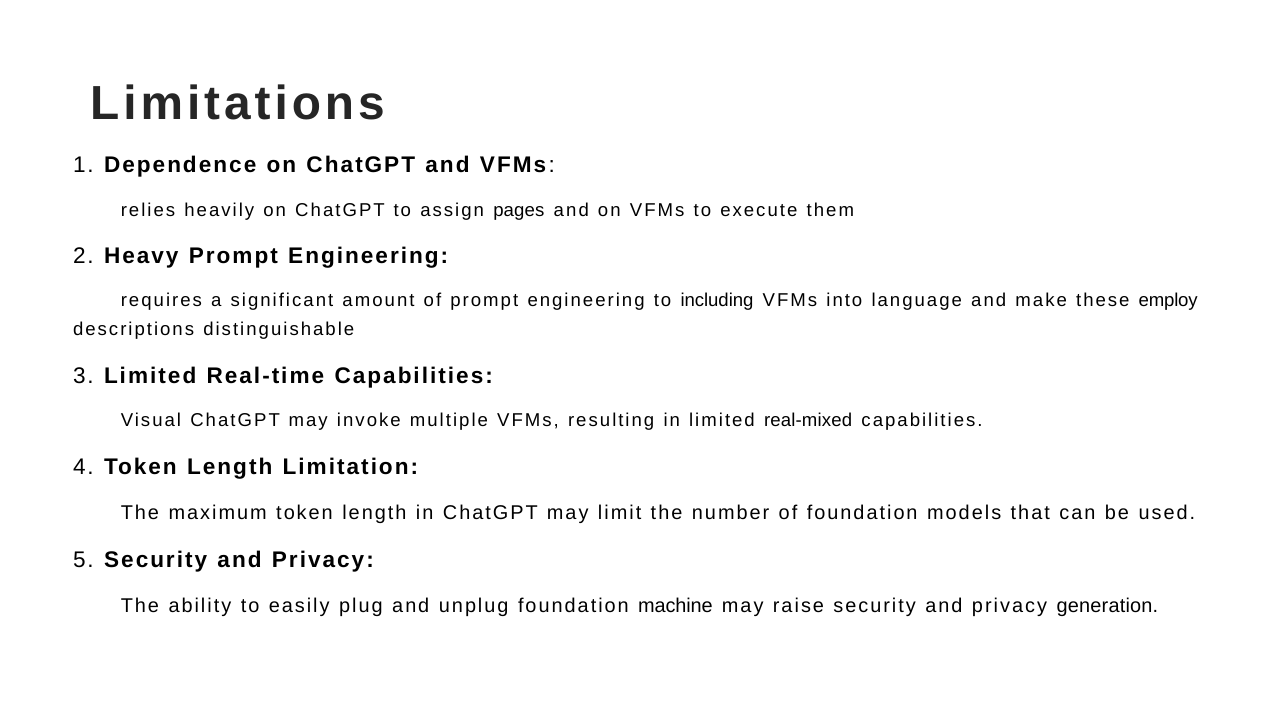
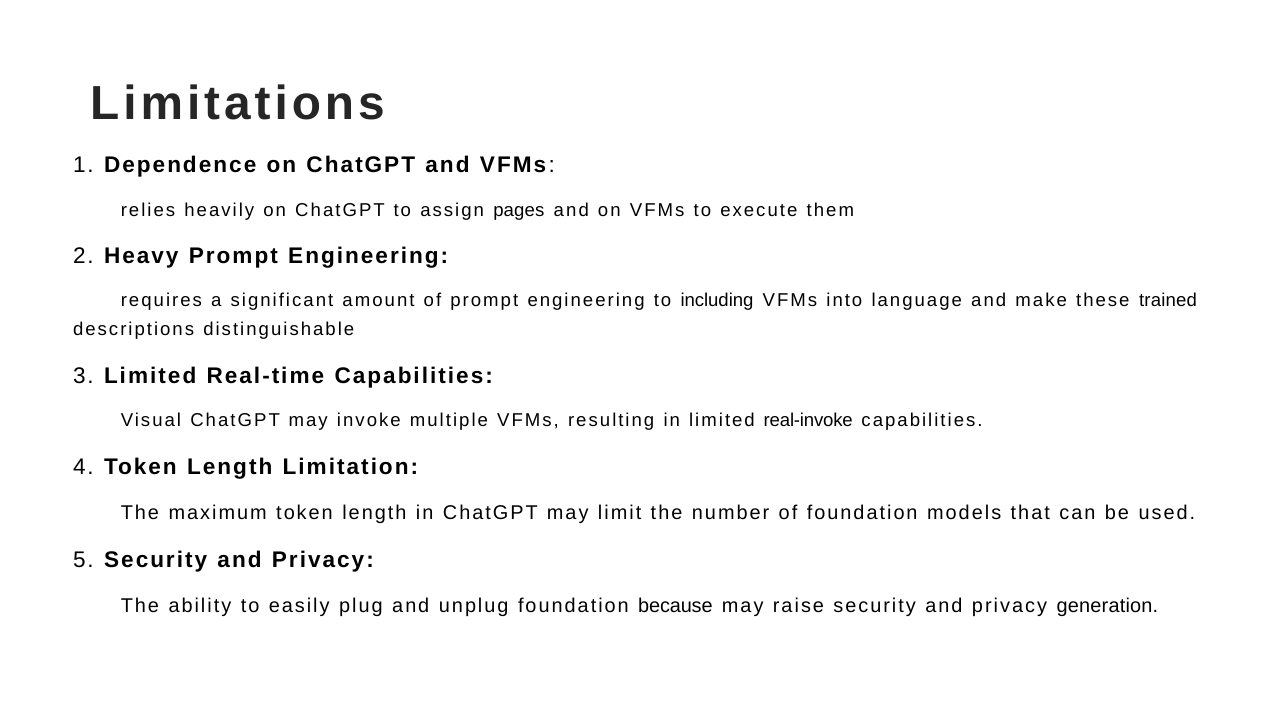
employ: employ -> trained (1168, 301)
real-mixed: real-mixed -> real-invoke (808, 421)
machine: machine -> because (675, 606)
